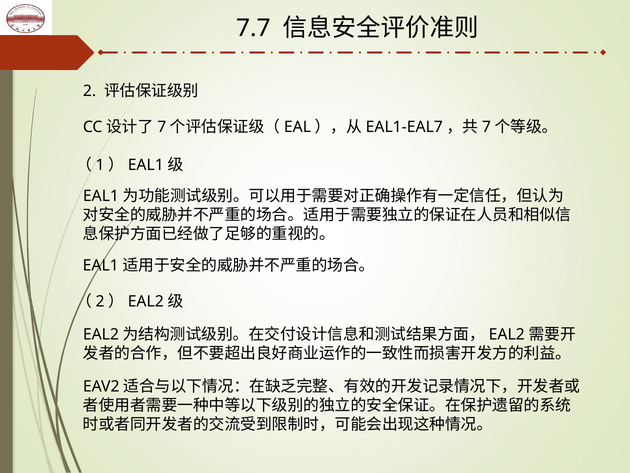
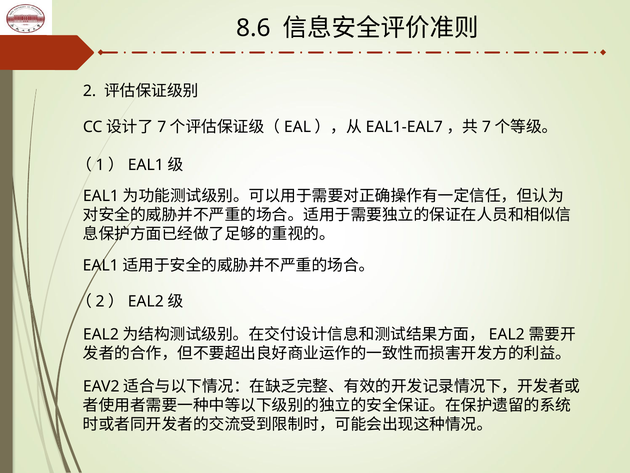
7.7: 7.7 -> 8.6 (253, 28)
